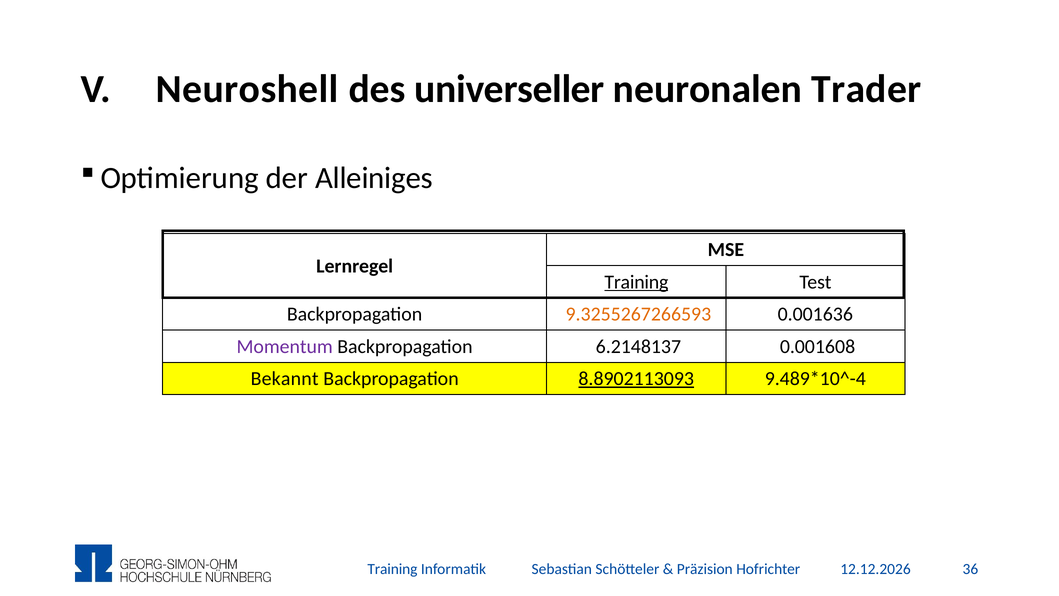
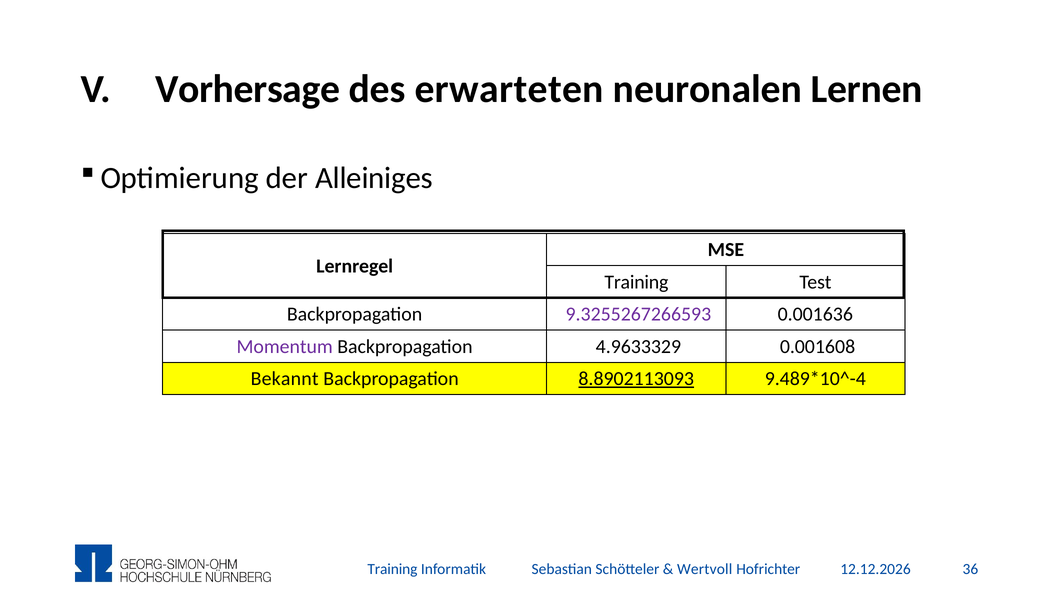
Neuroshell: Neuroshell -> Vorhersage (248, 89)
universeller: universeller -> erwarteten (509, 89)
Trader: Trader -> Lernen (867, 89)
Training underline: present -> none (636, 282)
9.3255267266593 colour: orange -> purple (638, 314)
6.2148137: 6.2148137 -> 4.9633329 (638, 346)
Präzision: Präzision -> Wertvoll (705, 569)
